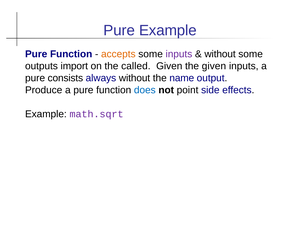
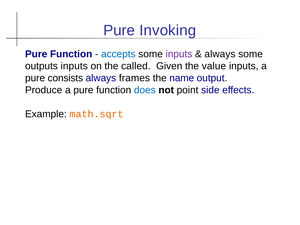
Pure Example: Example -> Invoking (168, 31)
accepts colour: orange -> blue (118, 54)
without: without -> always (220, 54)
outputs import: import -> inputs (74, 66)
the given: given -> value (214, 66)
always without: without -> frames (134, 78)
math.sqrt colour: purple -> orange (97, 114)
